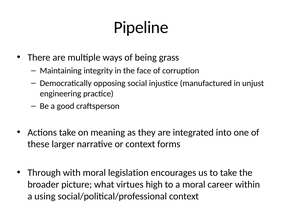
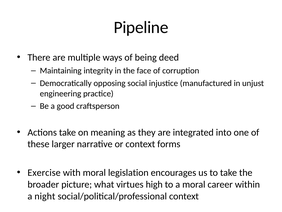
grass: grass -> deed (169, 57)
Through: Through -> Exercise (44, 172)
using: using -> night (45, 196)
